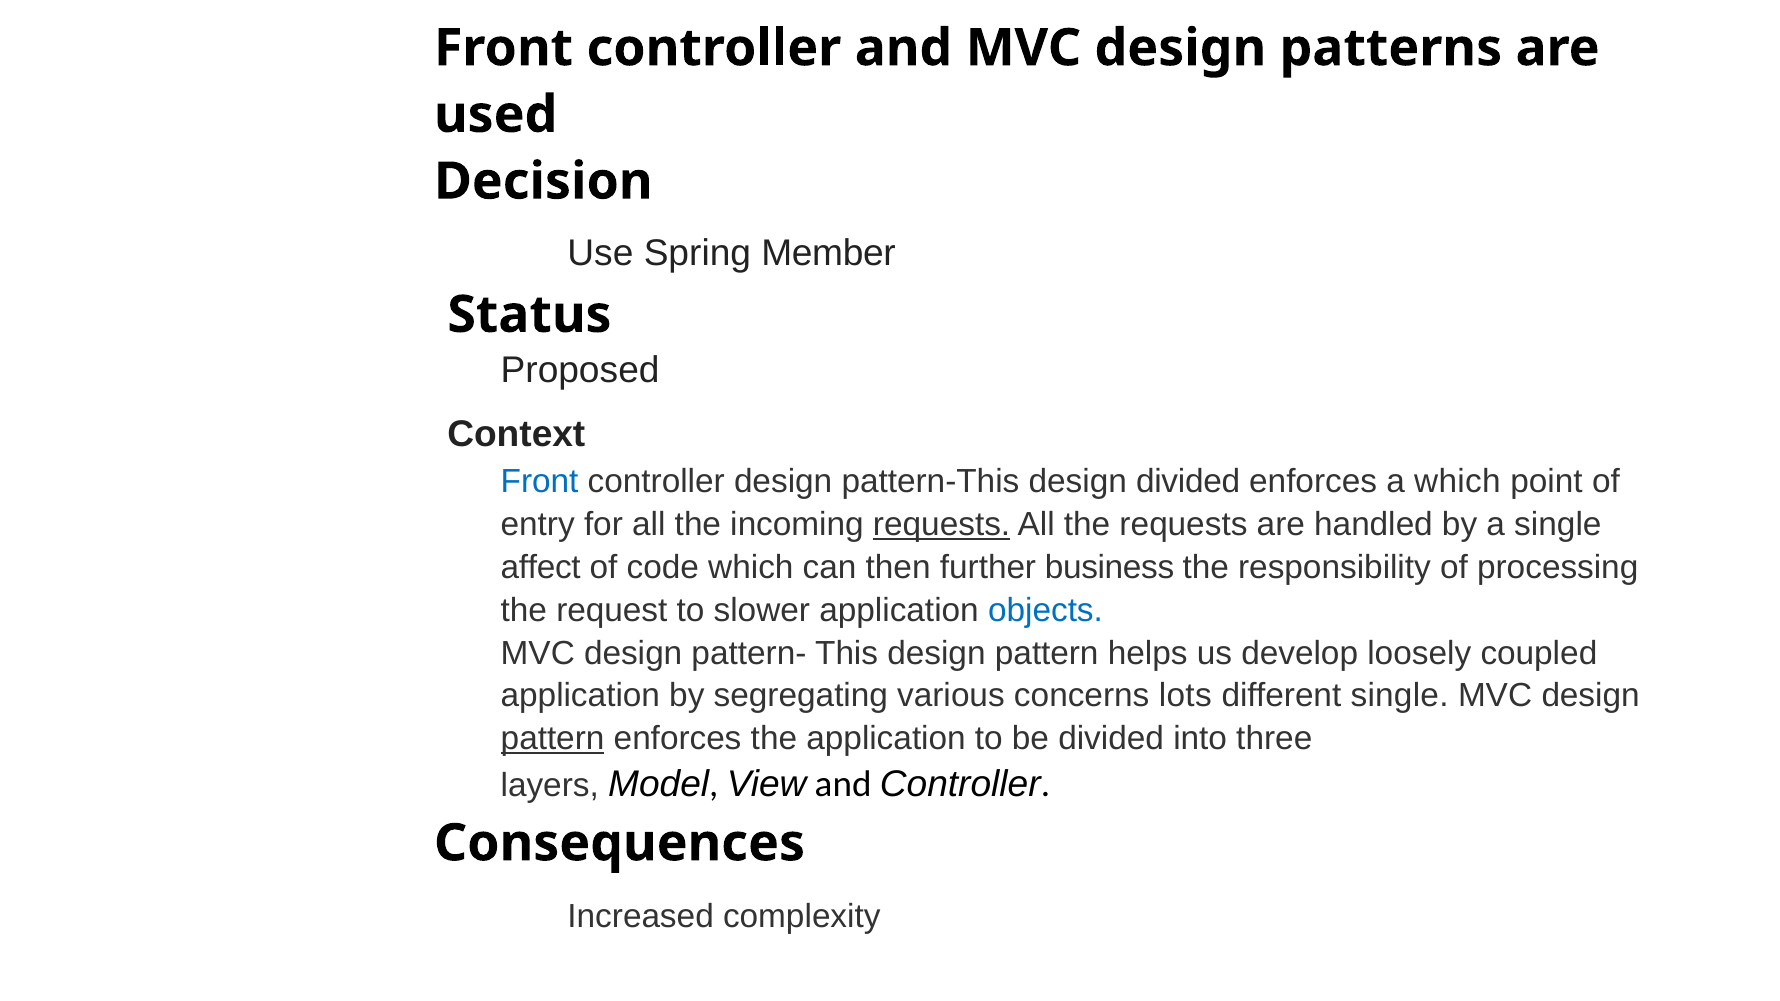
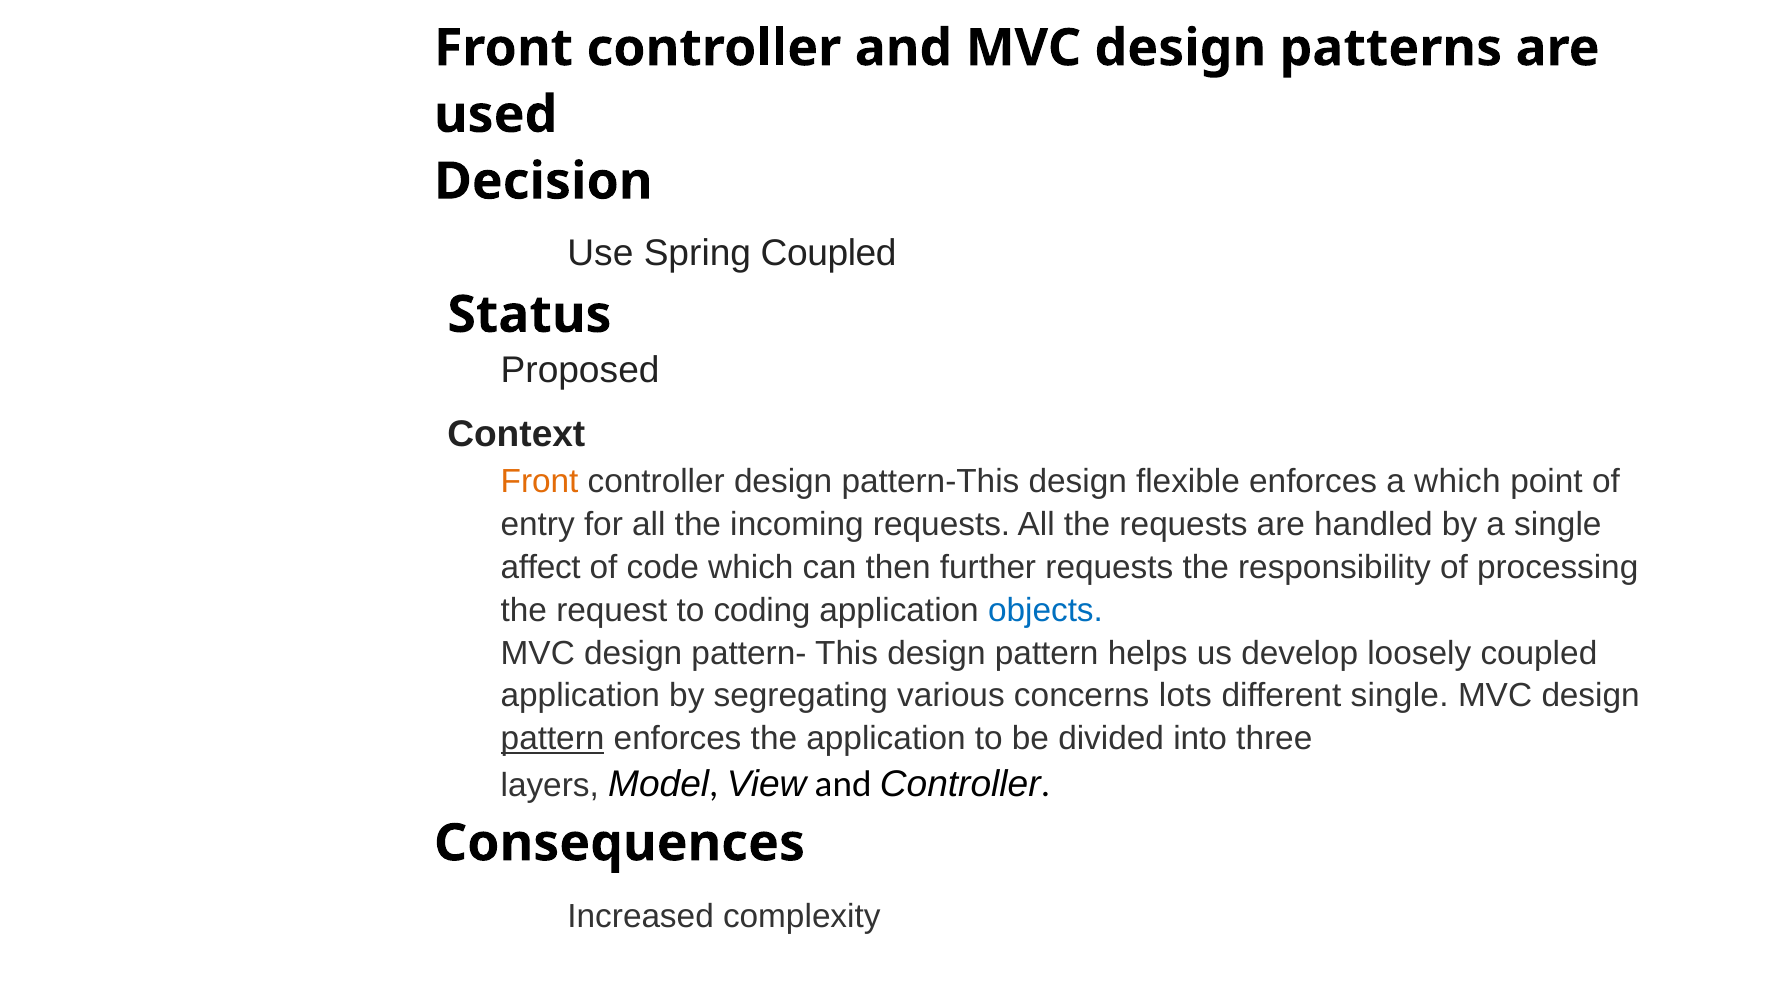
Spring Member: Member -> Coupled (829, 253)
Front colour: blue -> orange (540, 482)
design divided: divided -> flexible (1188, 482)
requests underline: present -> none (942, 525)
further business: business -> requests (1109, 568)
slower: slower -> coding (762, 610)
